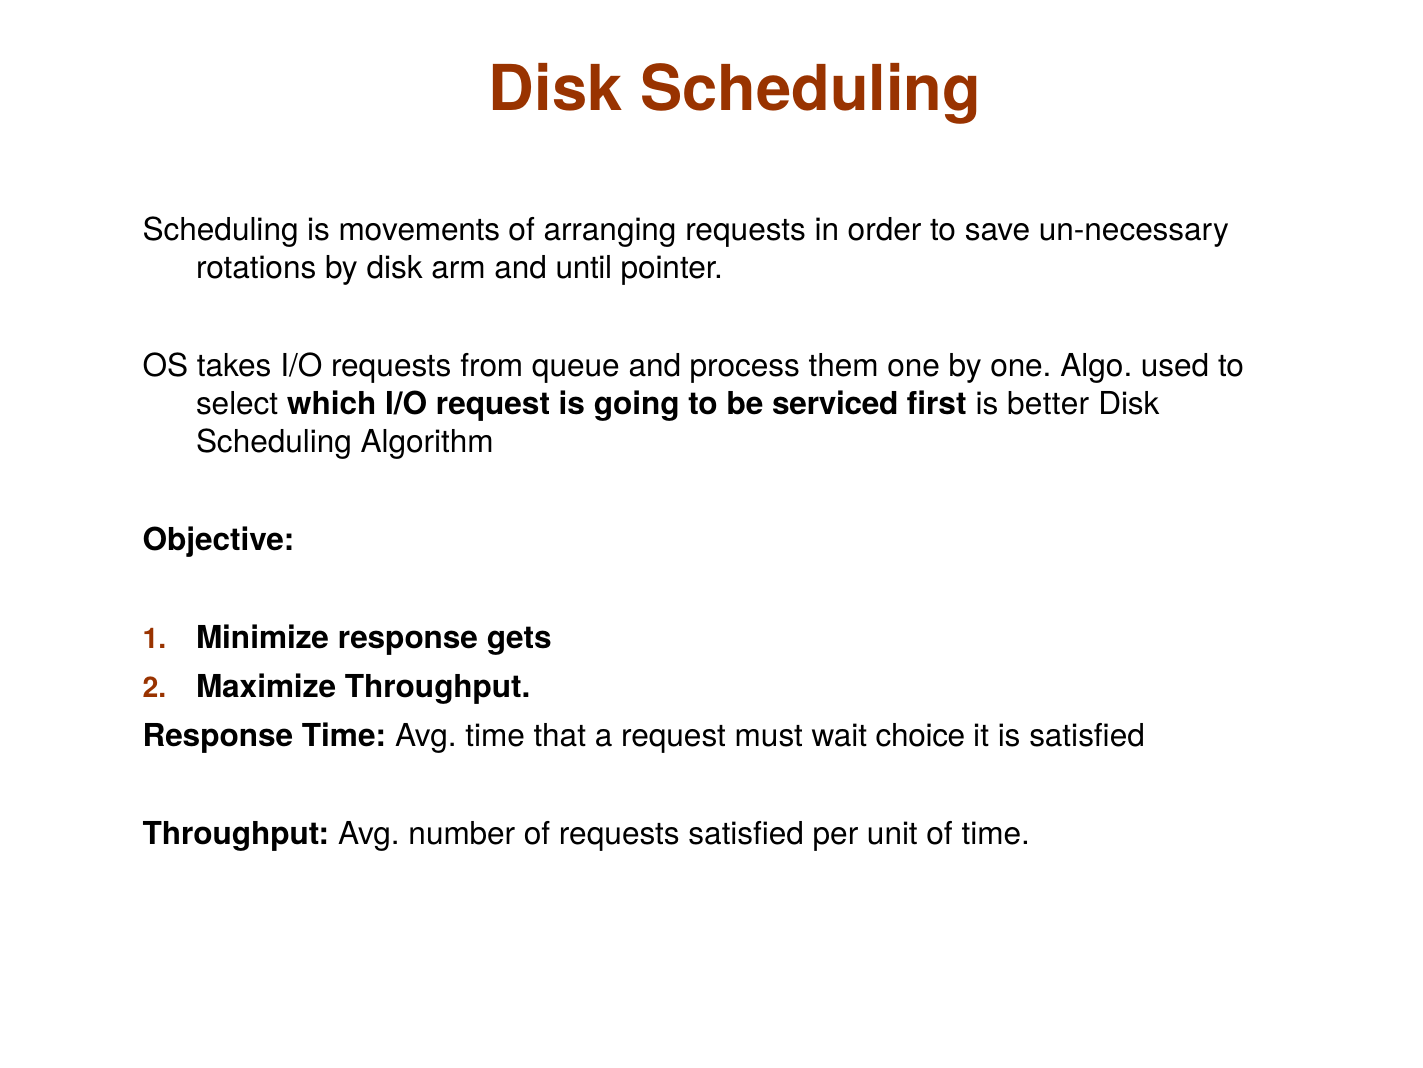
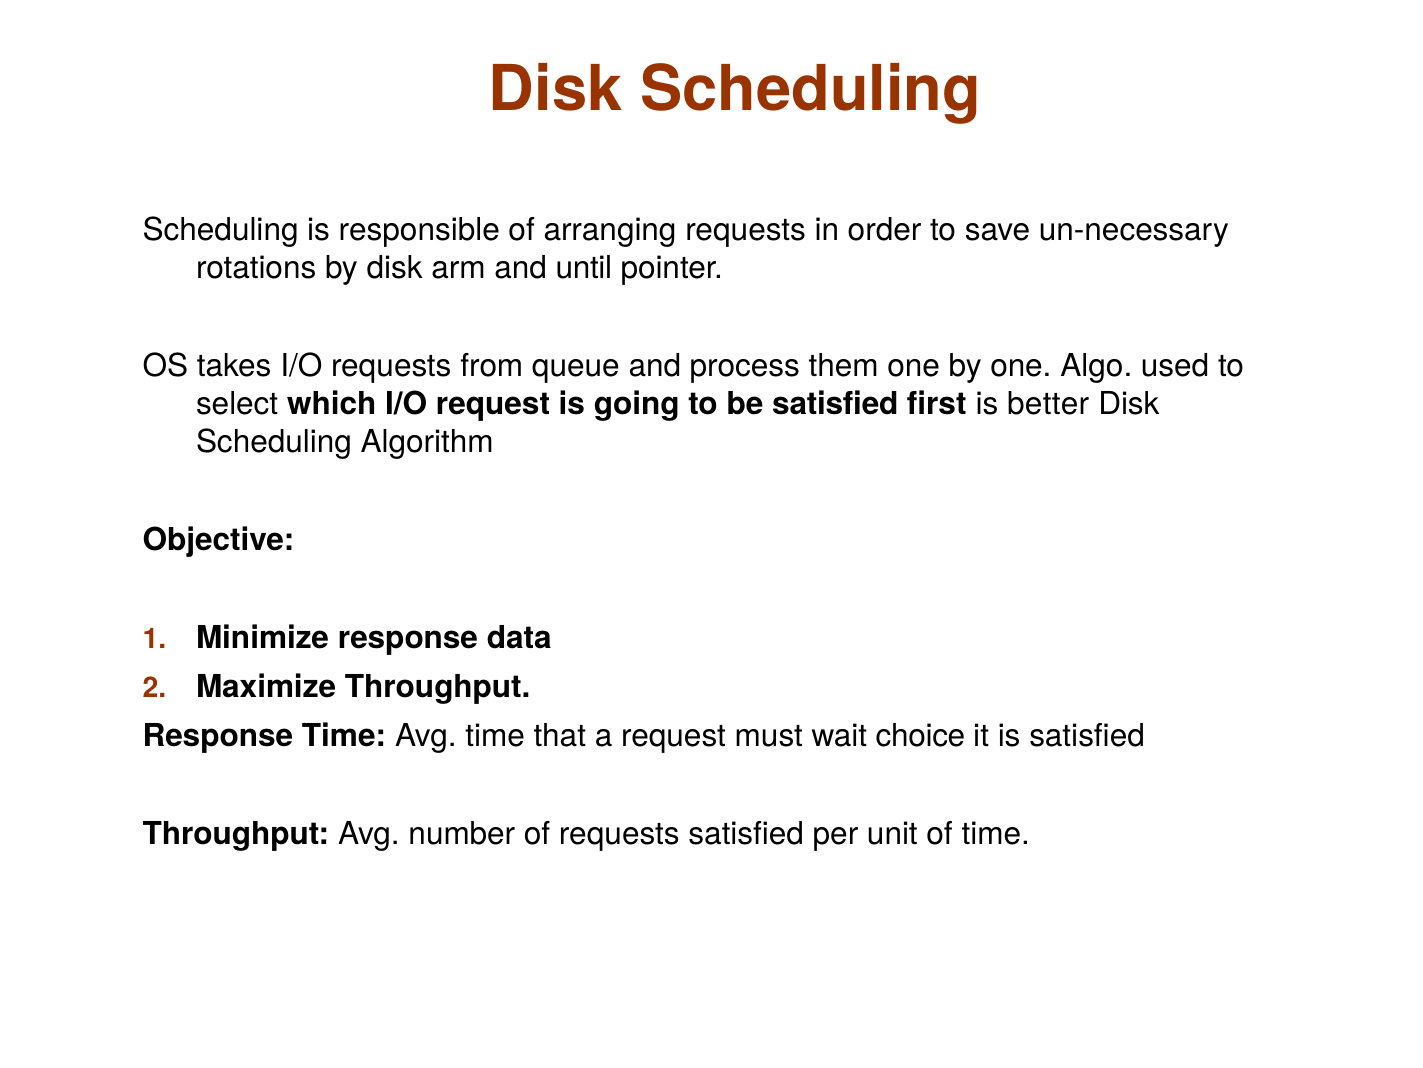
movements: movements -> responsible (419, 230)
be serviced: serviced -> satisfied (835, 404)
gets: gets -> data (519, 638)
